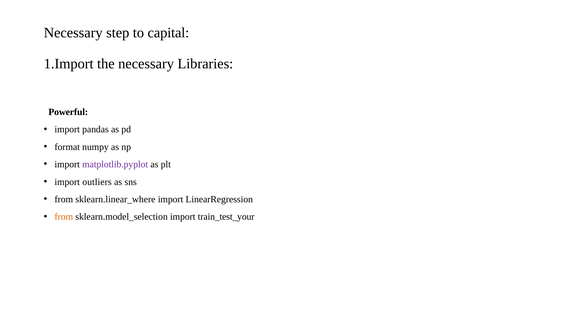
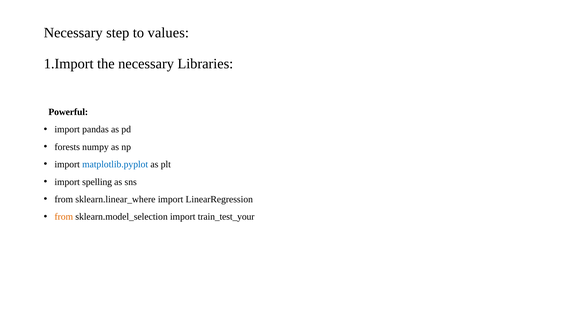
capital: capital -> values (168, 33)
format: format -> forests (67, 147)
matplotlib.pyplot colour: purple -> blue (115, 164)
outliers: outliers -> spelling (97, 182)
